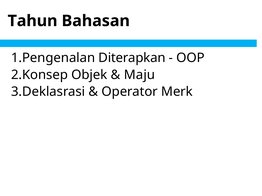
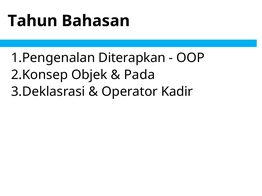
Maju: Maju -> Pada (139, 75)
Merk: Merk -> Kadir (177, 92)
